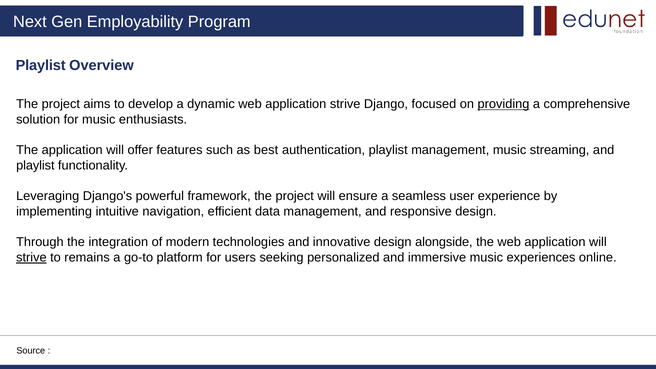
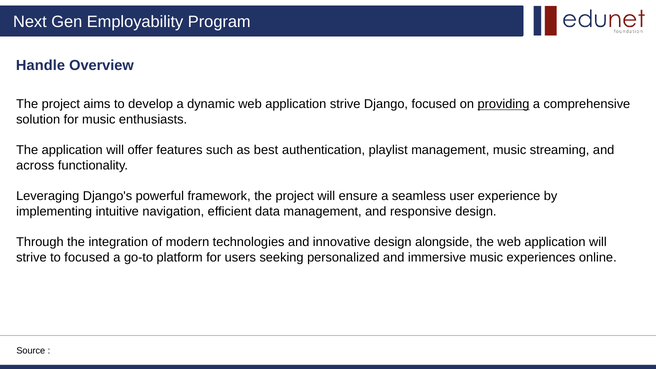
Playlist: Playlist -> Handle (41, 65)
playlist: playlist -> across (35, 166)
strive underline: present -> none (31, 257)
to remains: remains -> focused (87, 257)
